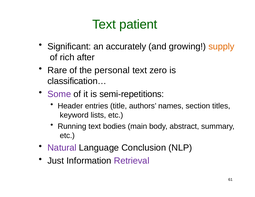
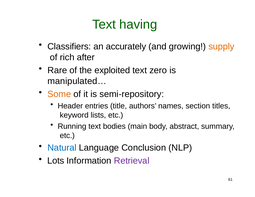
patient: patient -> having (138, 24)
Significant: Significant -> Classifiers (69, 46)
personal: personal -> exploited (112, 70)
classification…: classification… -> manipulated… (77, 81)
Some colour: purple -> orange (59, 94)
semi-repetitions: semi-repetitions -> semi-repository (132, 94)
Natural colour: purple -> blue (62, 148)
Just: Just -> Lots (56, 161)
